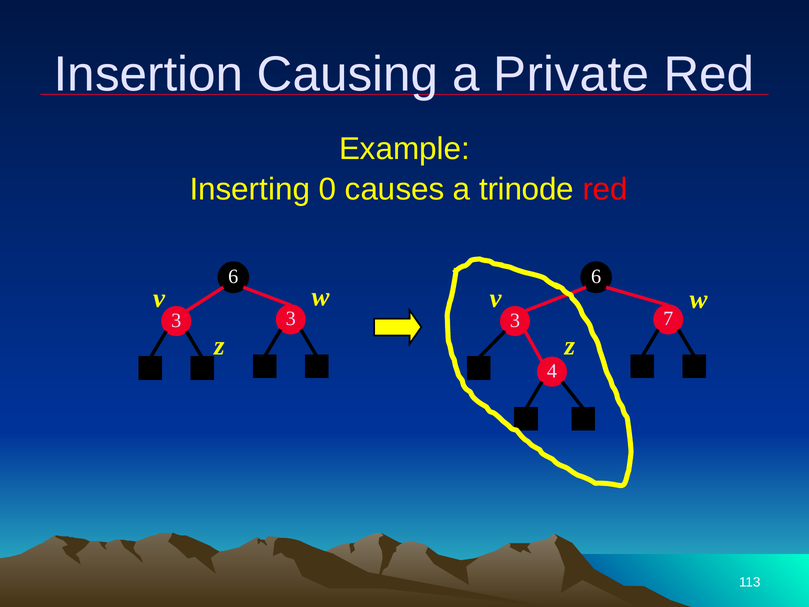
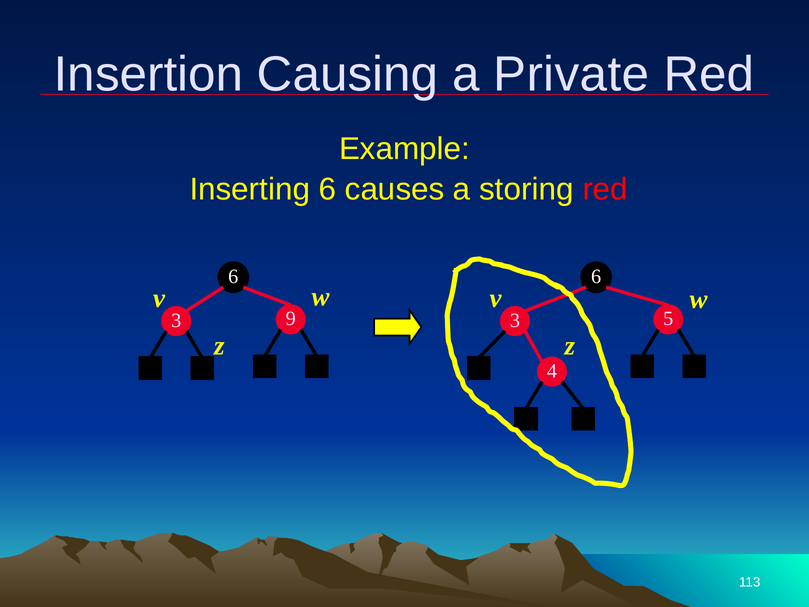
Inserting 0: 0 -> 6 (327, 189)
trinode: trinode -> storing (526, 189)
3 3: 3 -> 9 (291, 319)
7: 7 -> 5 (668, 319)
